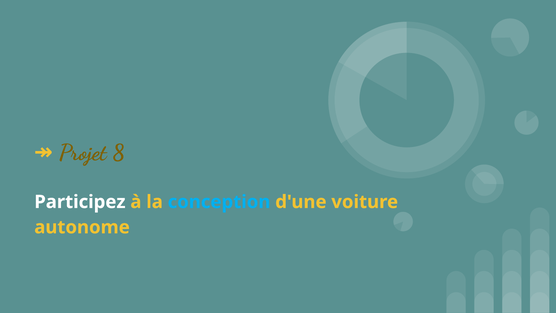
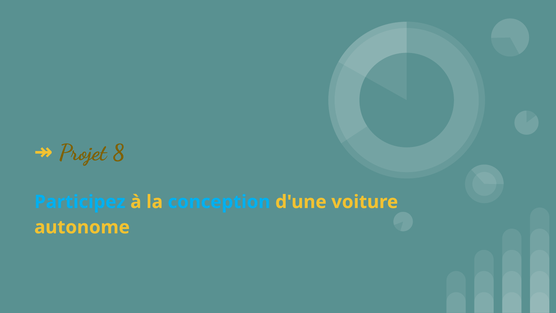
Participez colour: white -> light blue (80, 202)
